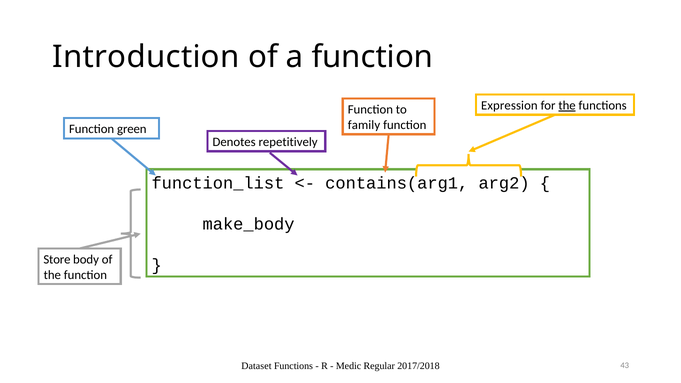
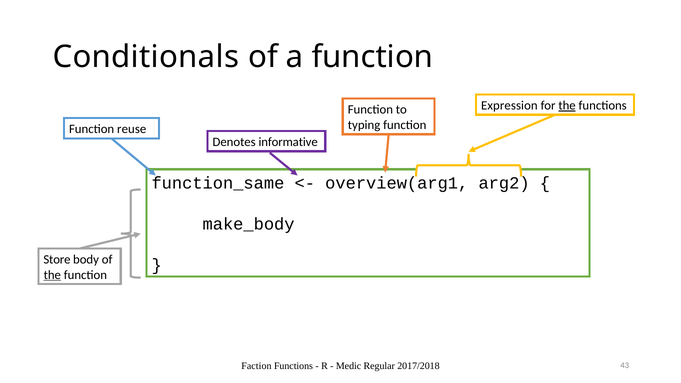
Introduction: Introduction -> Conditionals (146, 57)
family: family -> typing (364, 125)
green: green -> reuse (132, 129)
repetitively: repetitively -> informative (288, 142)
function_list: function_list -> function_same (218, 183)
contains(arg1: contains(arg1 -> overview(arg1 (397, 183)
the underline: none -> present (52, 275)
Dataset: Dataset -> Faction (256, 366)
